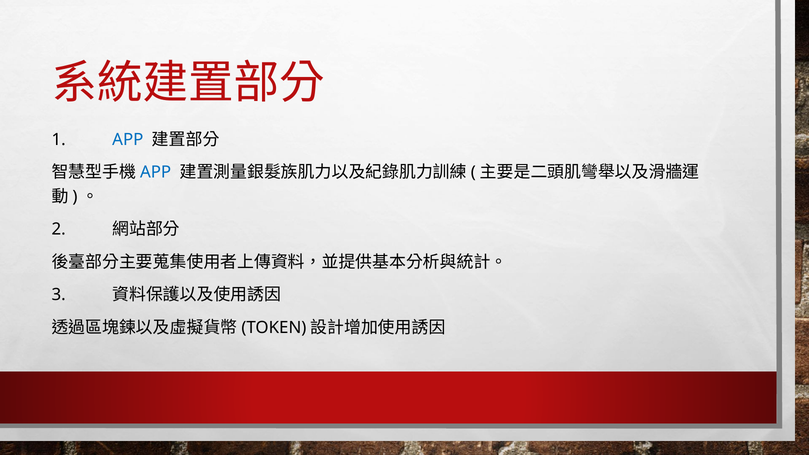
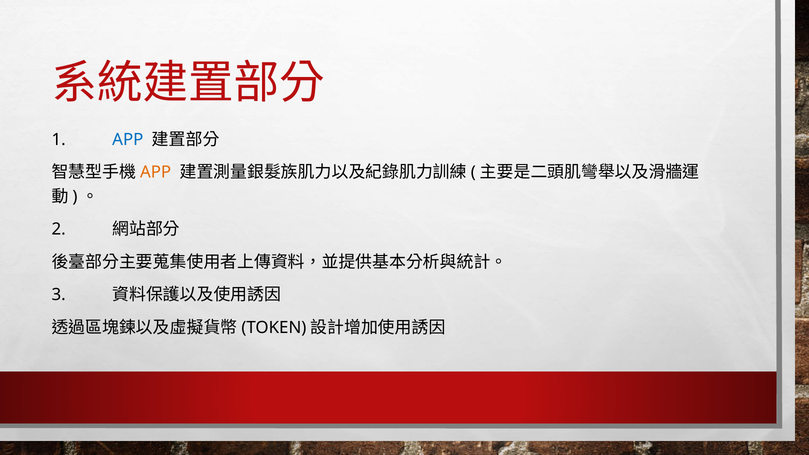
APP colour: blue -> orange (156, 172)
